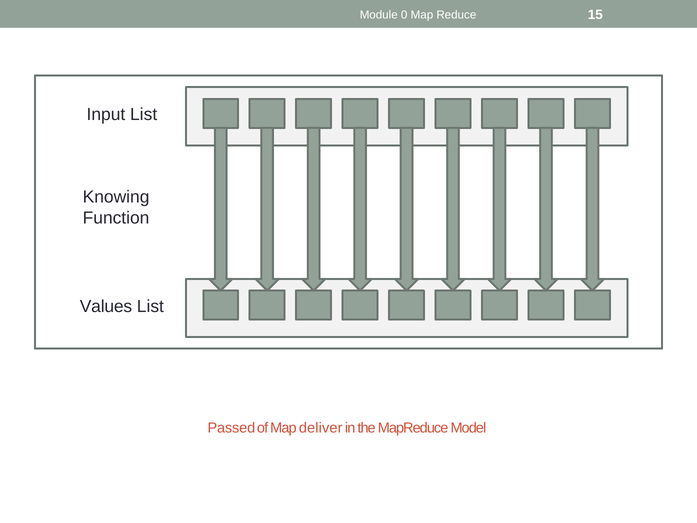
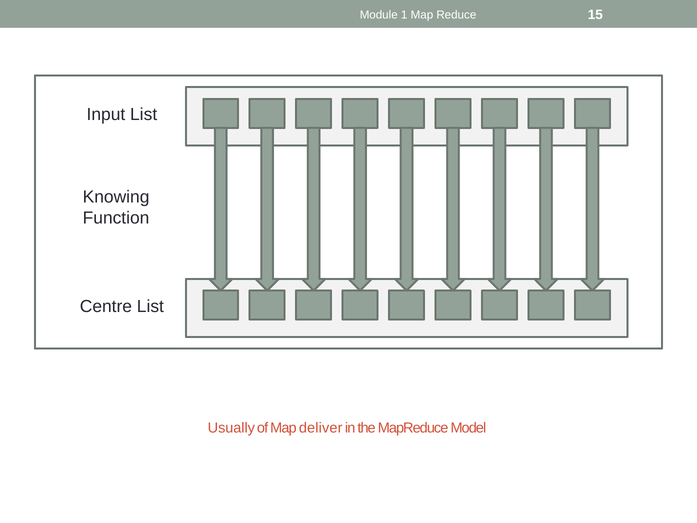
0: 0 -> 1 (404, 15)
Values: Values -> Centre (106, 306)
Passed: Passed -> Usually (231, 428)
